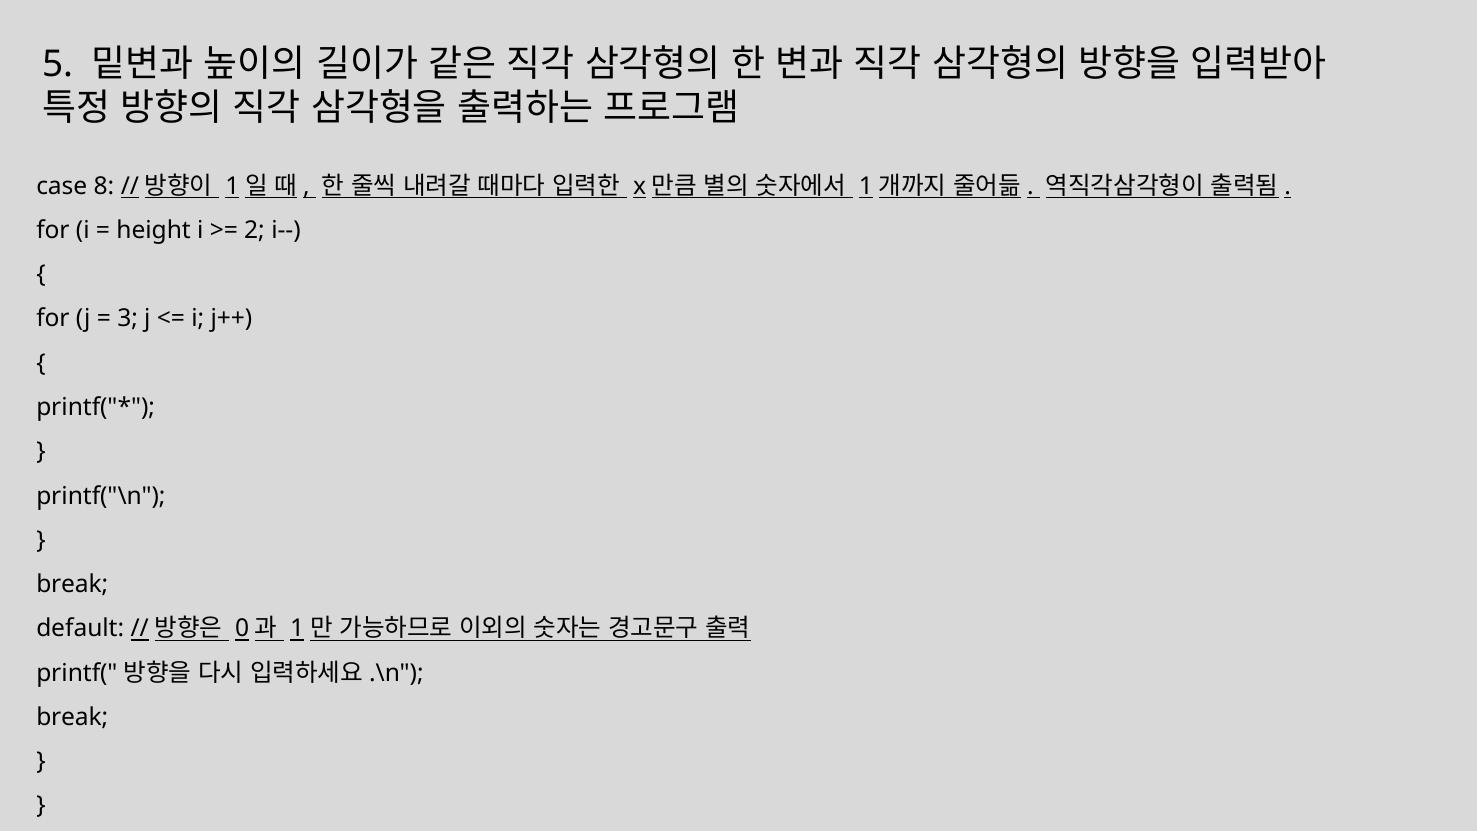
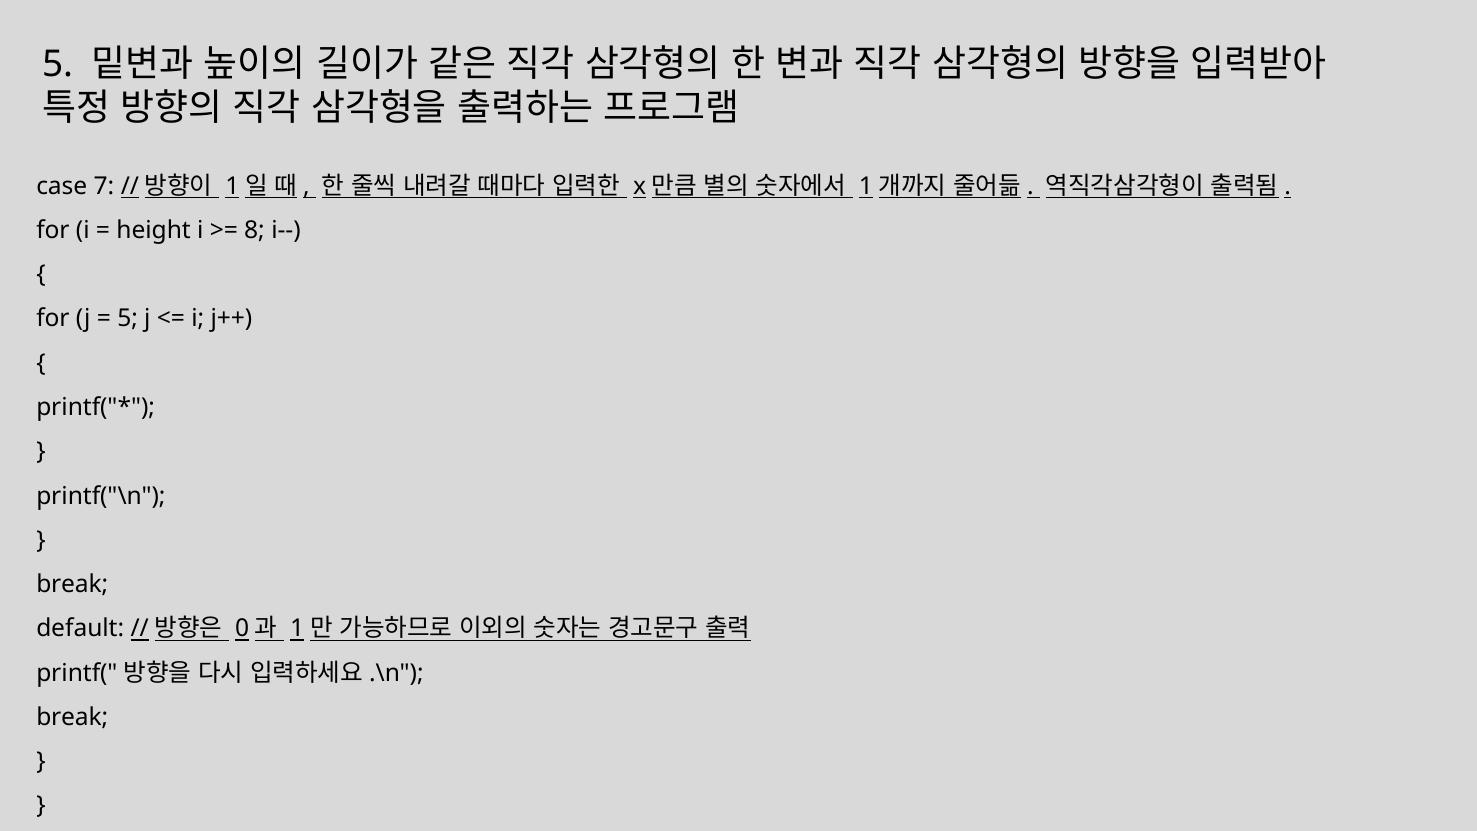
8: 8 -> 7 (104, 186)
2: 2 -> 8 (255, 230)
3: 3 -> 5 (128, 319)
